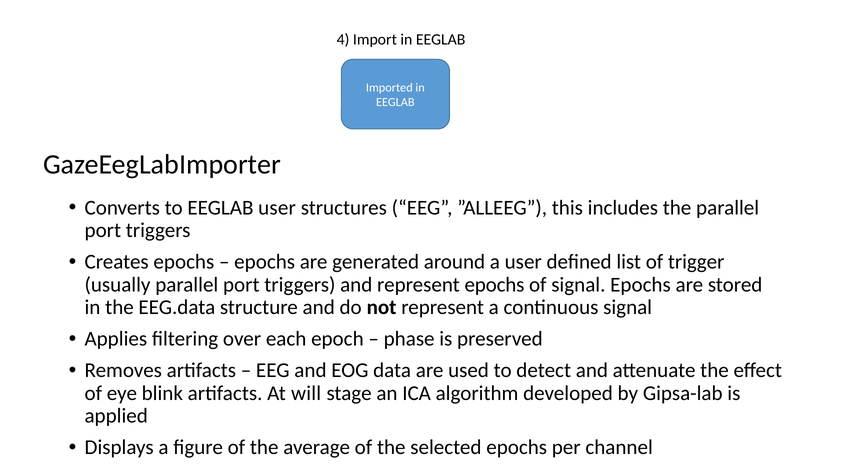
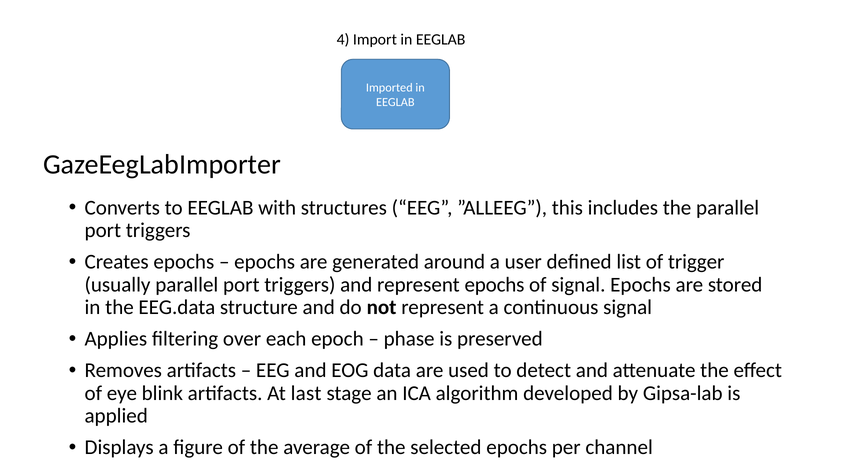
EEGLAB user: user -> with (277, 208)
will: will -> last (306, 393)
